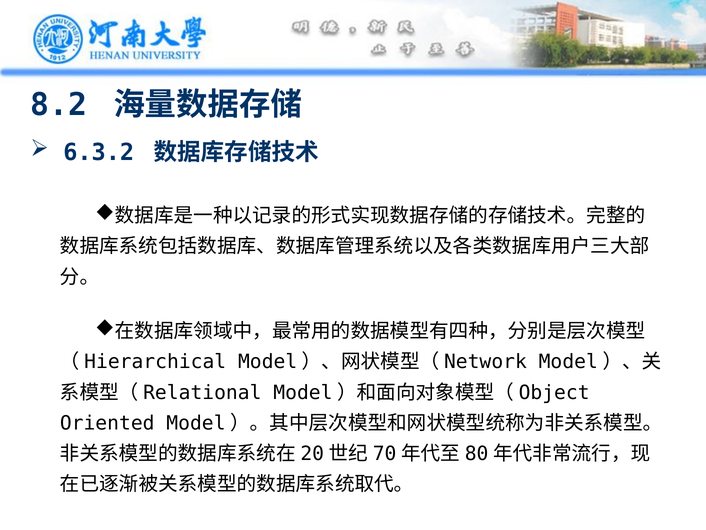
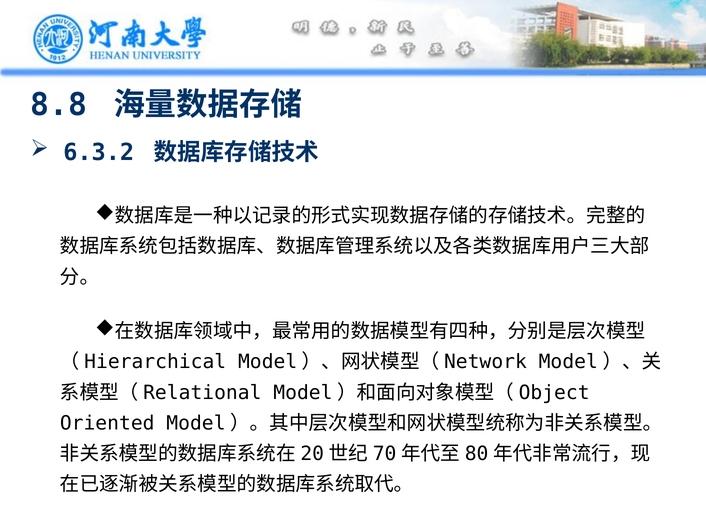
8.2: 8.2 -> 8.8 (59, 105)
